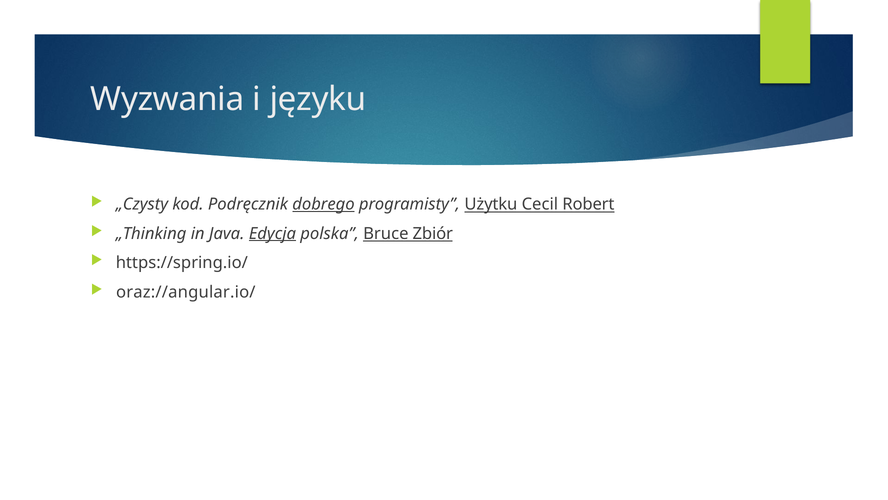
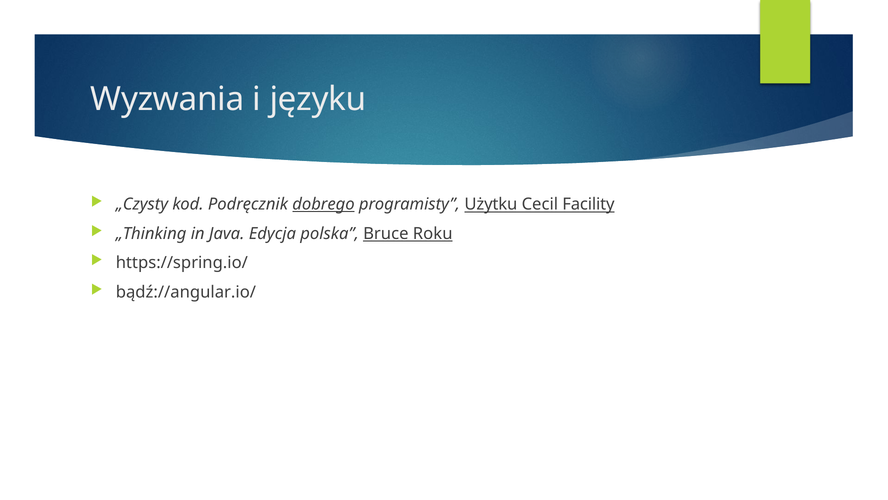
Robert: Robert -> Facility (588, 204)
Edycja underline: present -> none (272, 233)
Zbiór: Zbiór -> Roku (433, 233)
oraz://angular.io/: oraz://angular.io/ -> bądź://angular.io/ (186, 292)
